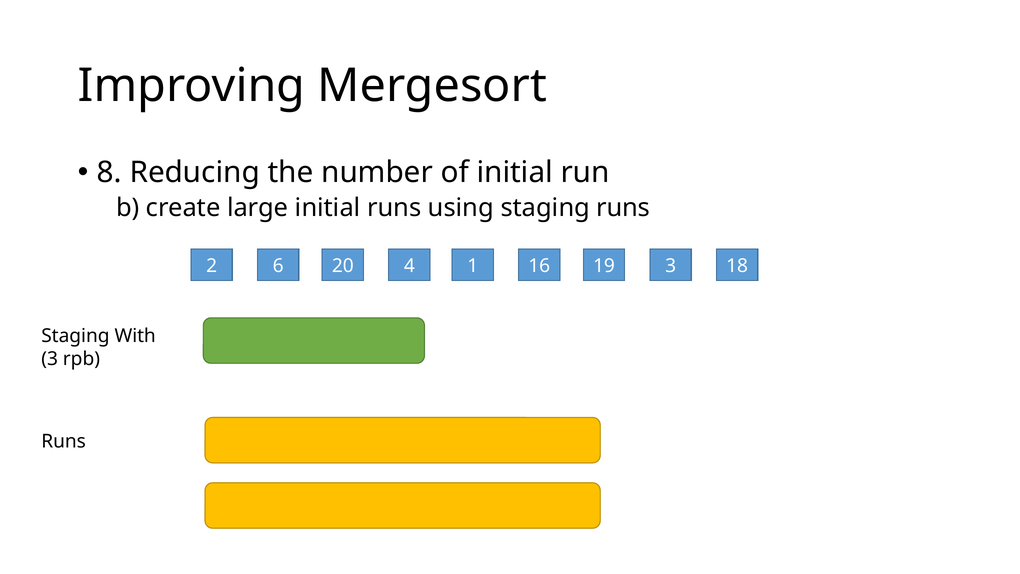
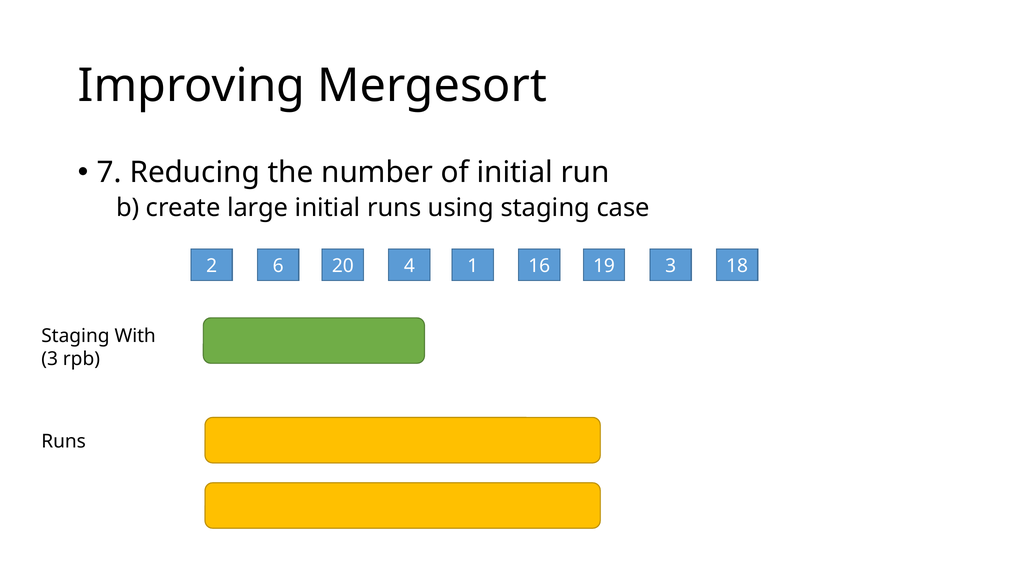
8: 8 -> 7 (109, 172)
staging runs: runs -> case (623, 208)
